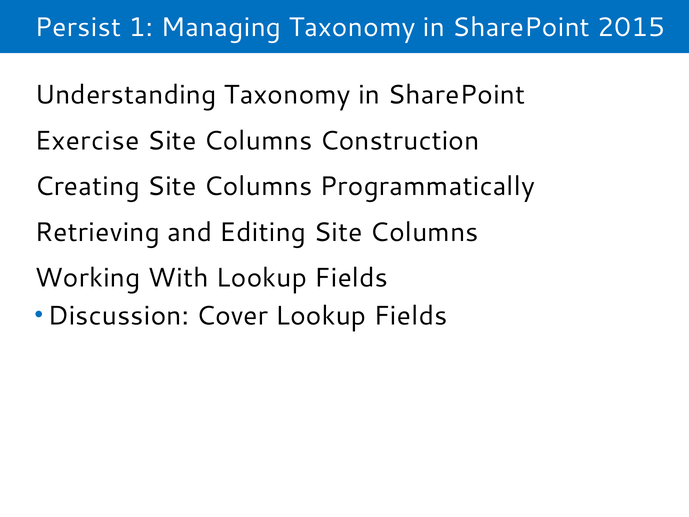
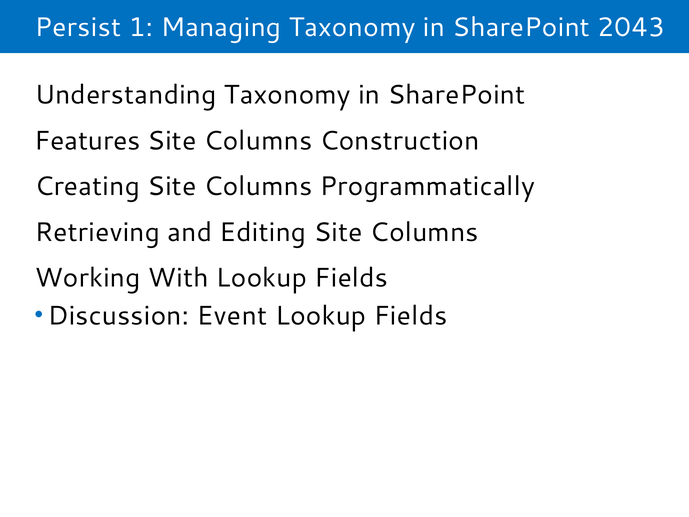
2015: 2015 -> 2043 (631, 27)
Exercise: Exercise -> Features (87, 141)
Cover: Cover -> Event (232, 316)
